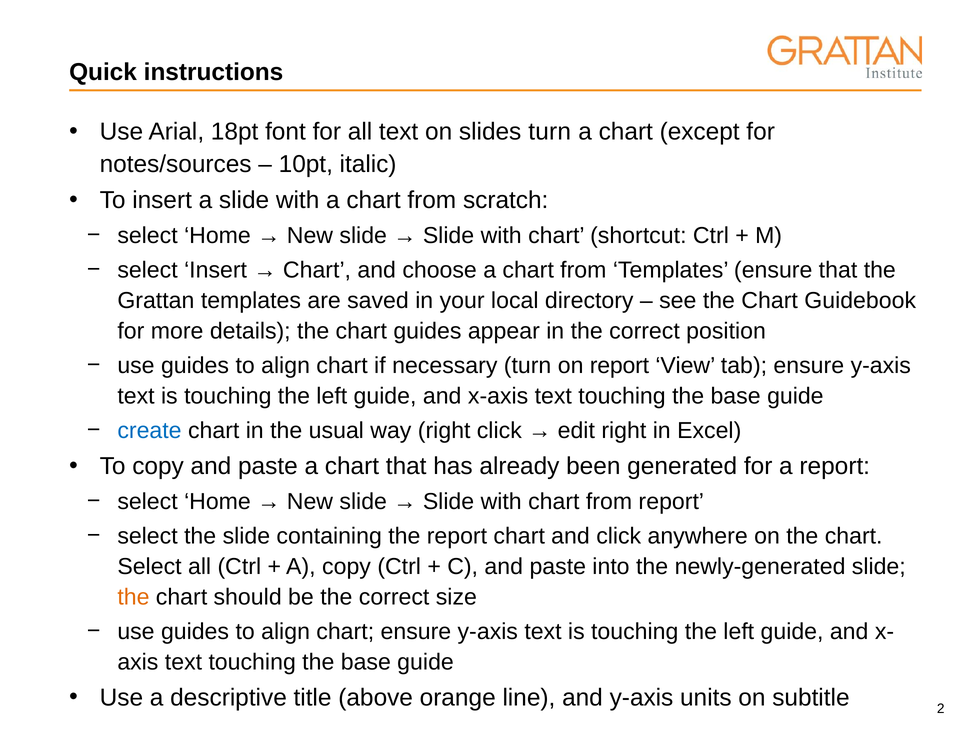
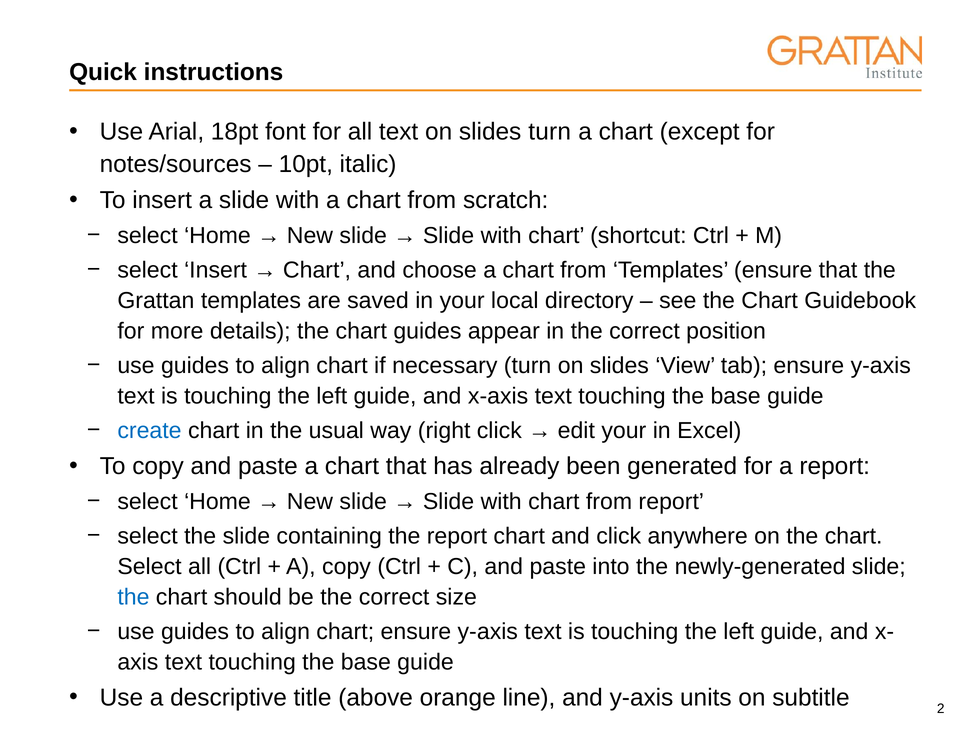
turn on report: report -> slides (619, 366)
edit right: right -> your (624, 431)
the colour: orange -> blue (133, 597)
